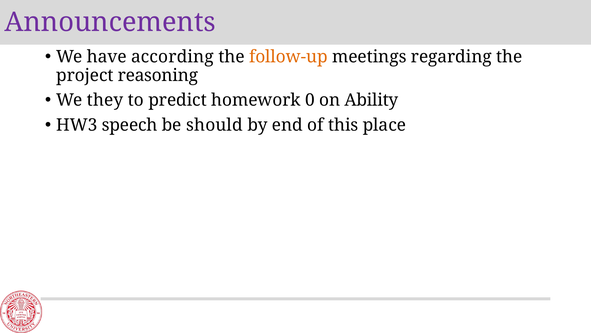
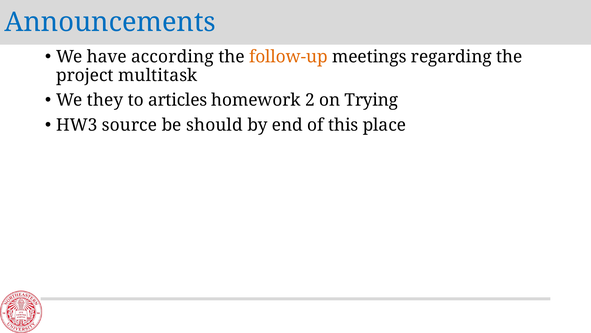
Announcements colour: purple -> blue (110, 22)
reasoning: reasoning -> multitask (158, 75)
predict: predict -> articles (178, 100)
0: 0 -> 2 (310, 100)
Ability: Ability -> Trying (371, 100)
speech: speech -> source (130, 125)
